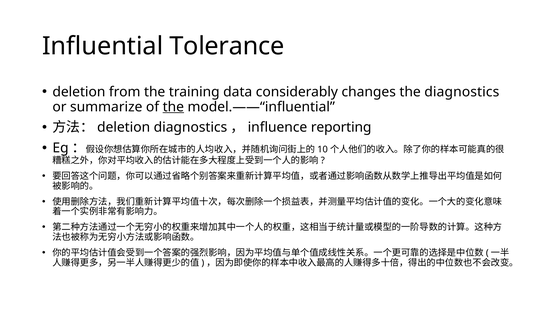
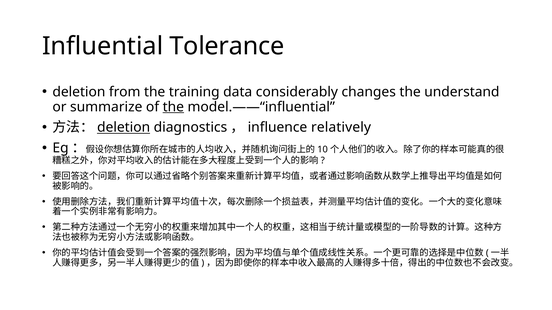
the diagnostics: diagnostics -> understand (462, 92)
deletion underline: none -> present (124, 128)
reporting: reporting -> relatively (341, 128)
